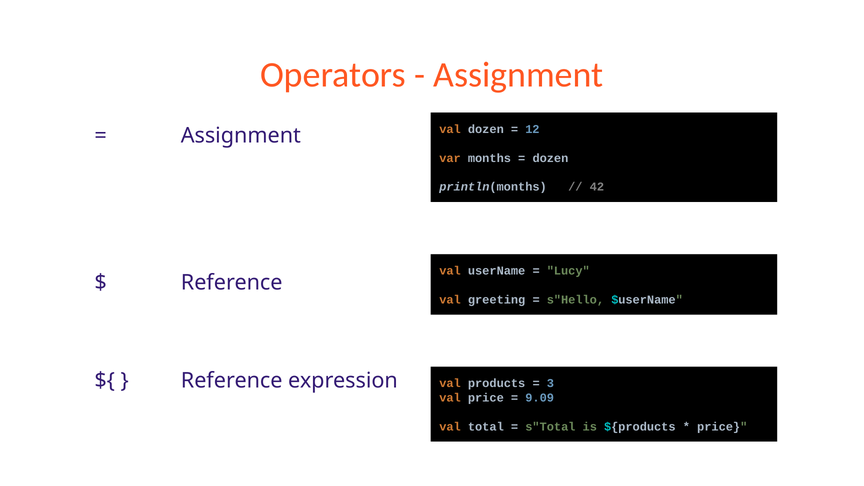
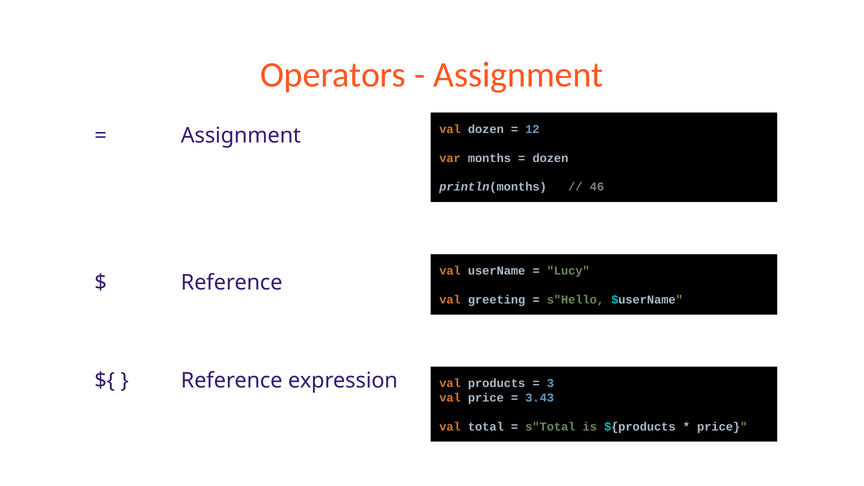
42: 42 -> 46 (597, 187)
9.09: 9.09 -> 3.43 (540, 398)
